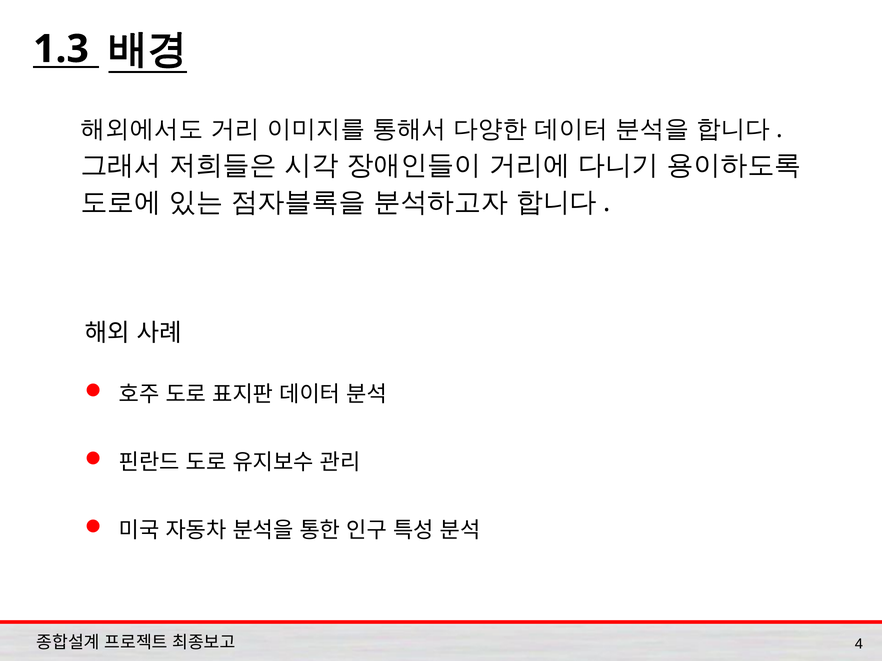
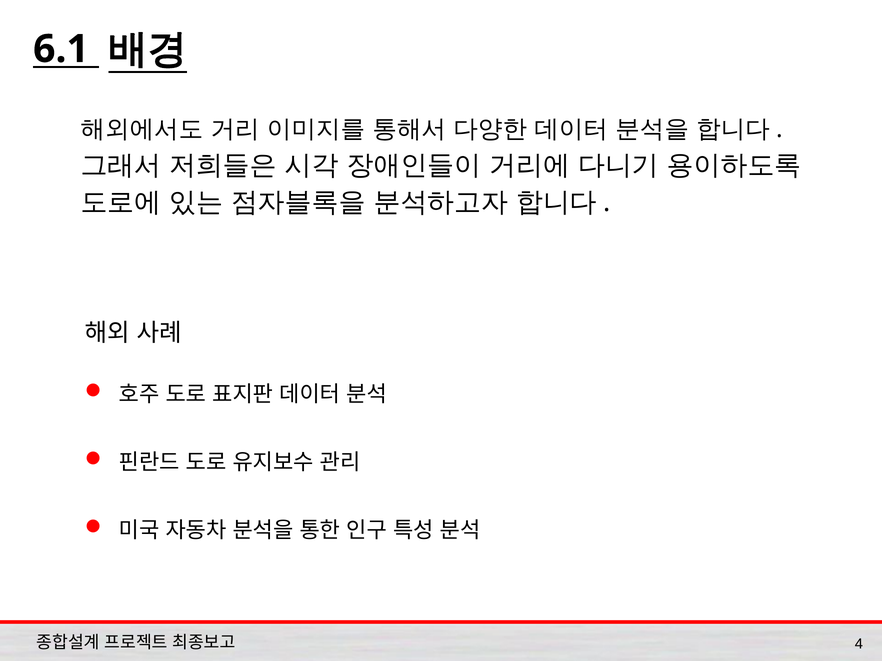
1.3: 1.3 -> 6.1 (61, 49)
